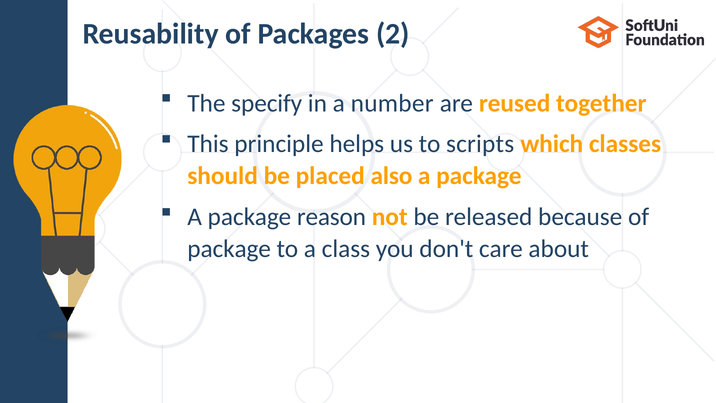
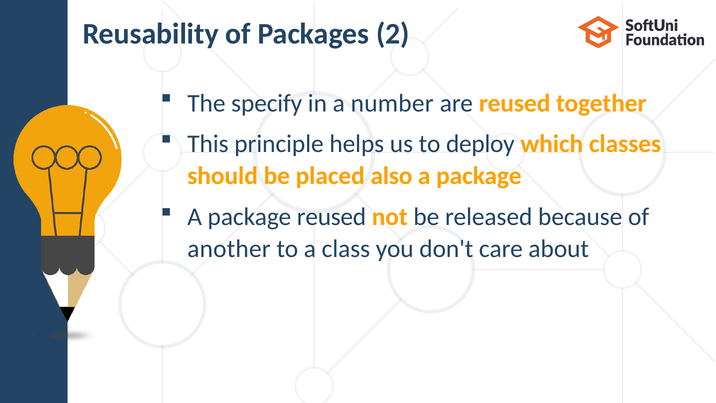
scripts: scripts -> deploy (480, 144)
package reason: reason -> reused (331, 217)
package: package -> another (229, 249)
